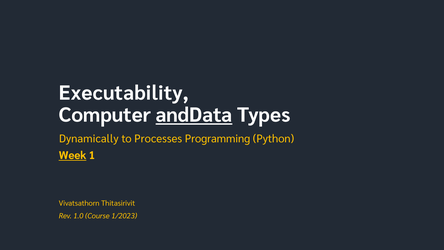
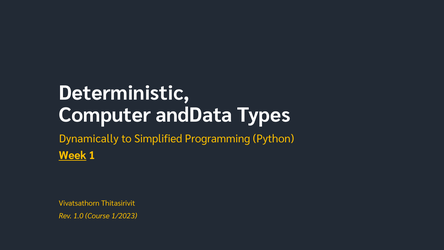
Executability: Executability -> Deterministic (124, 93)
andData underline: present -> none (194, 115)
Processes: Processes -> Simplified (158, 139)
